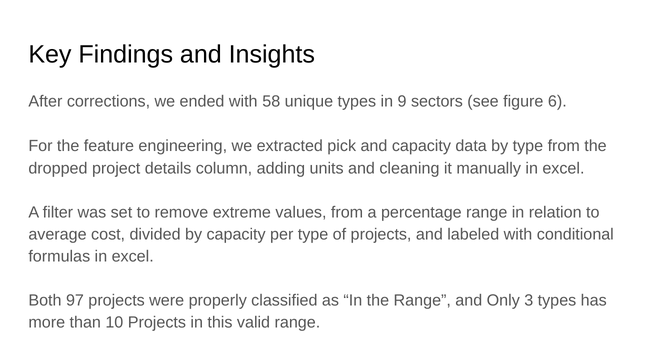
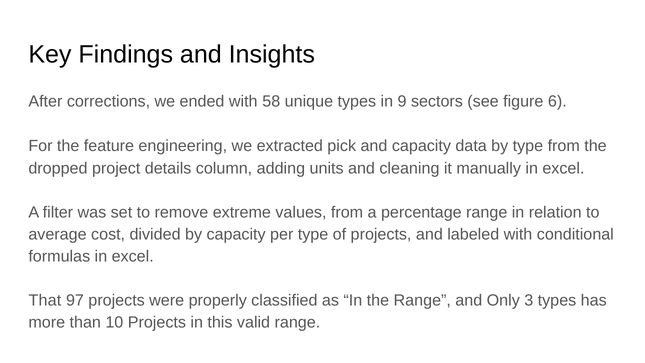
Both: Both -> That (45, 300)
